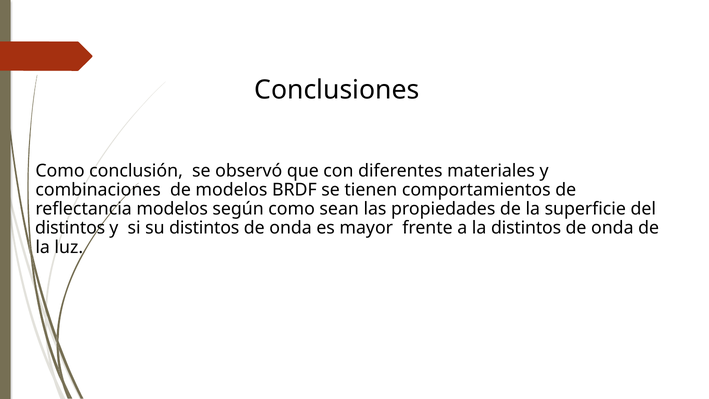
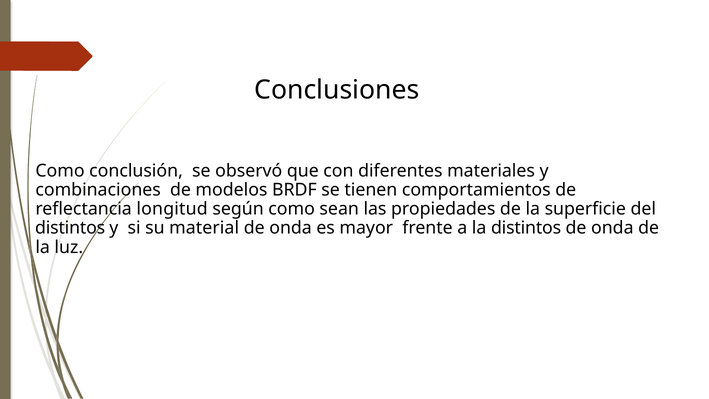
reflectancia modelos: modelos -> longitud (172, 209)
su distintos: distintos -> material (204, 228)
